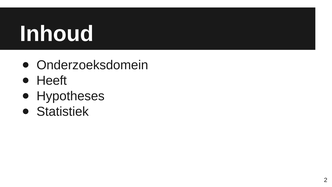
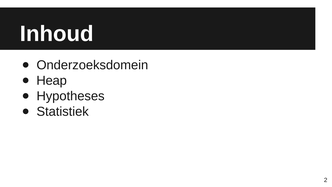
Heeft: Heeft -> Heap (52, 81)
